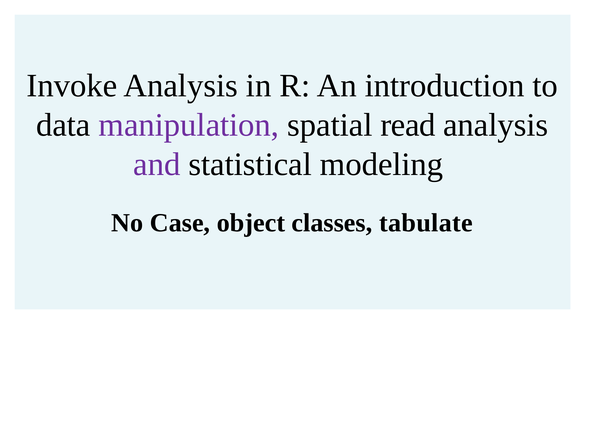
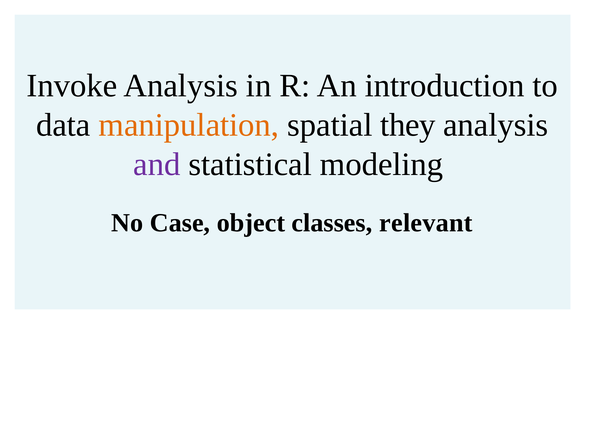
manipulation colour: purple -> orange (189, 125)
read: read -> they (408, 125)
tabulate: tabulate -> relevant (426, 223)
